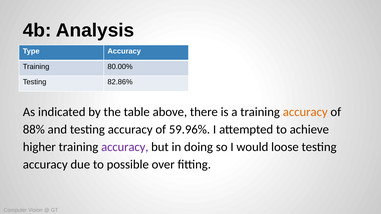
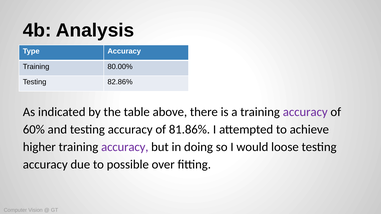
accuracy colour: orange -> purple (305, 112)
88%: 88% -> 60% (34, 130)
59.96%: 59.96% -> 81.86% (189, 130)
